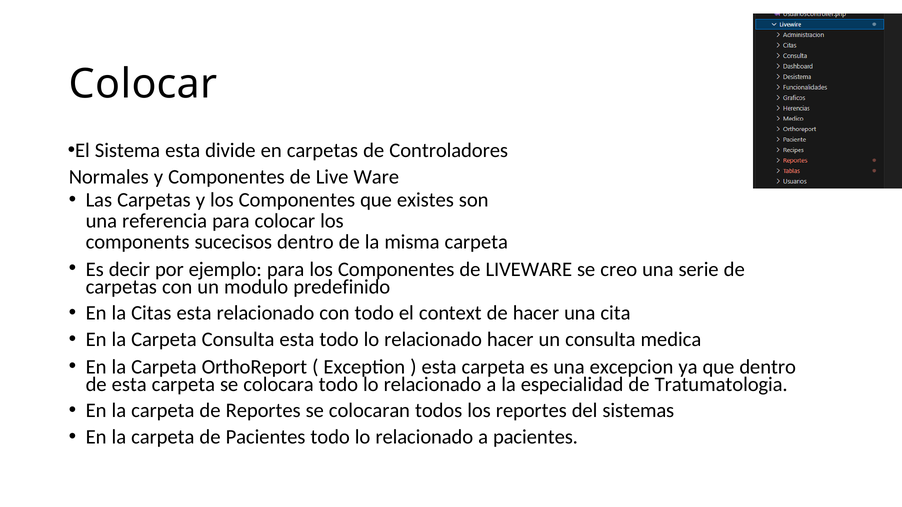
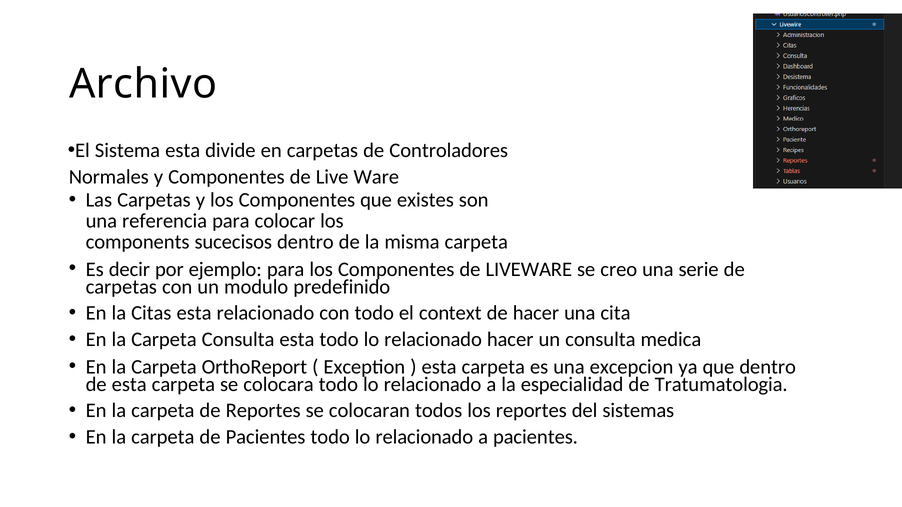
Colocar: Colocar -> Archivo (143, 84)
